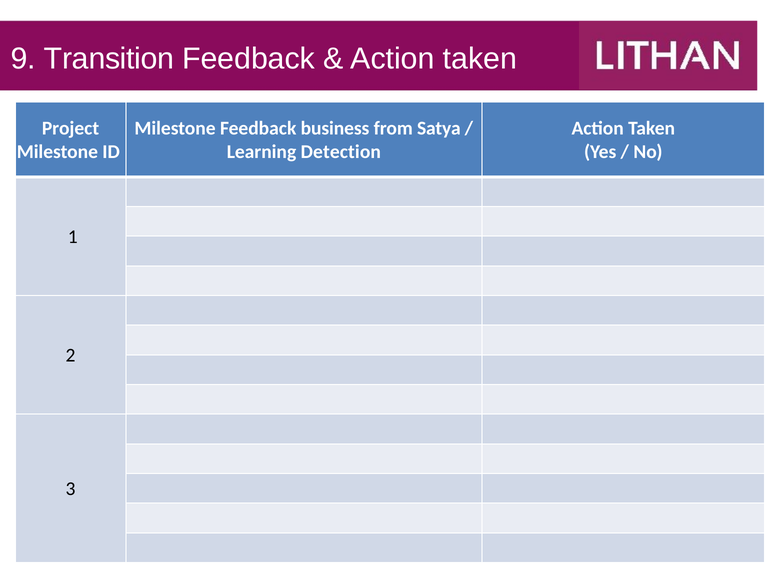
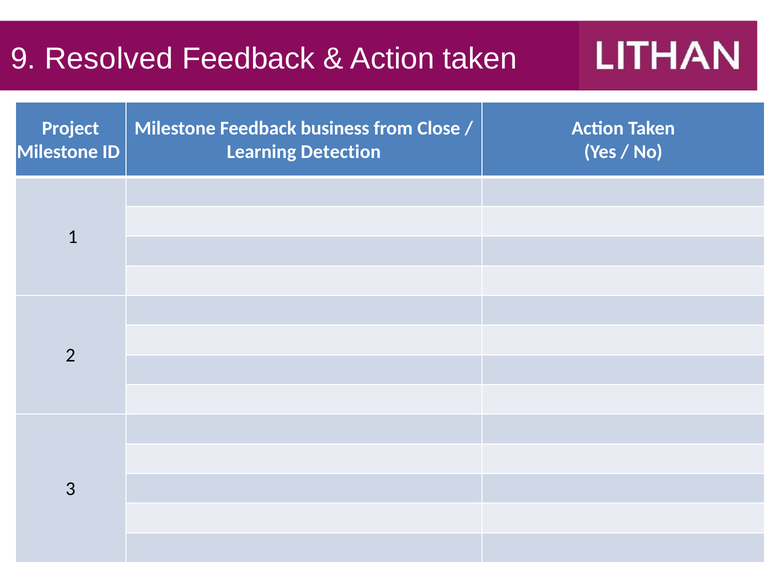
Transition: Transition -> Resolved (109, 59)
Satya: Satya -> Close (439, 128)
